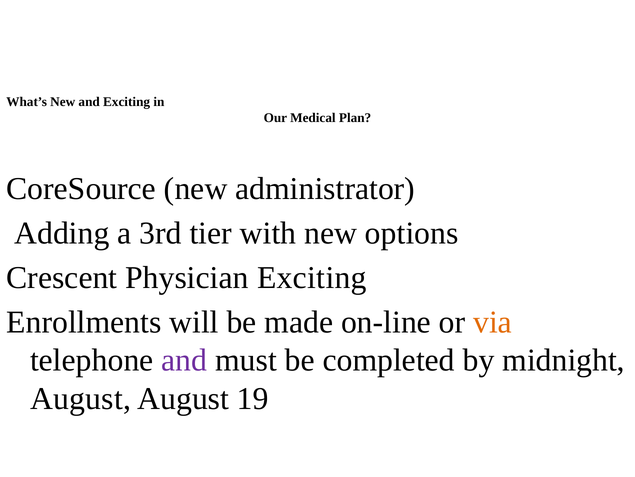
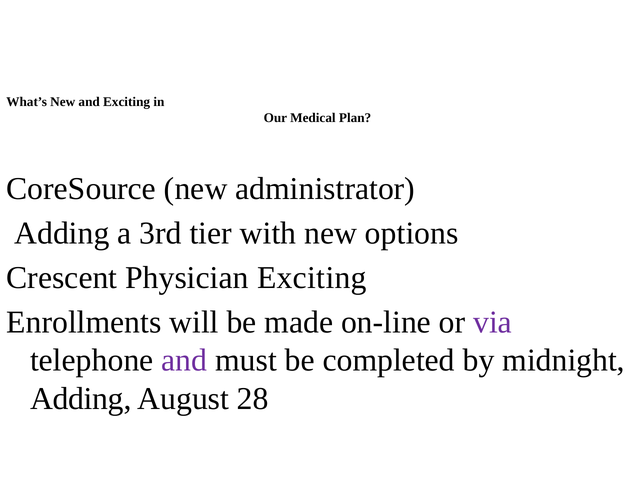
via colour: orange -> purple (493, 322)
August: August -> Adding (81, 398)
19: 19 -> 28 (253, 398)
